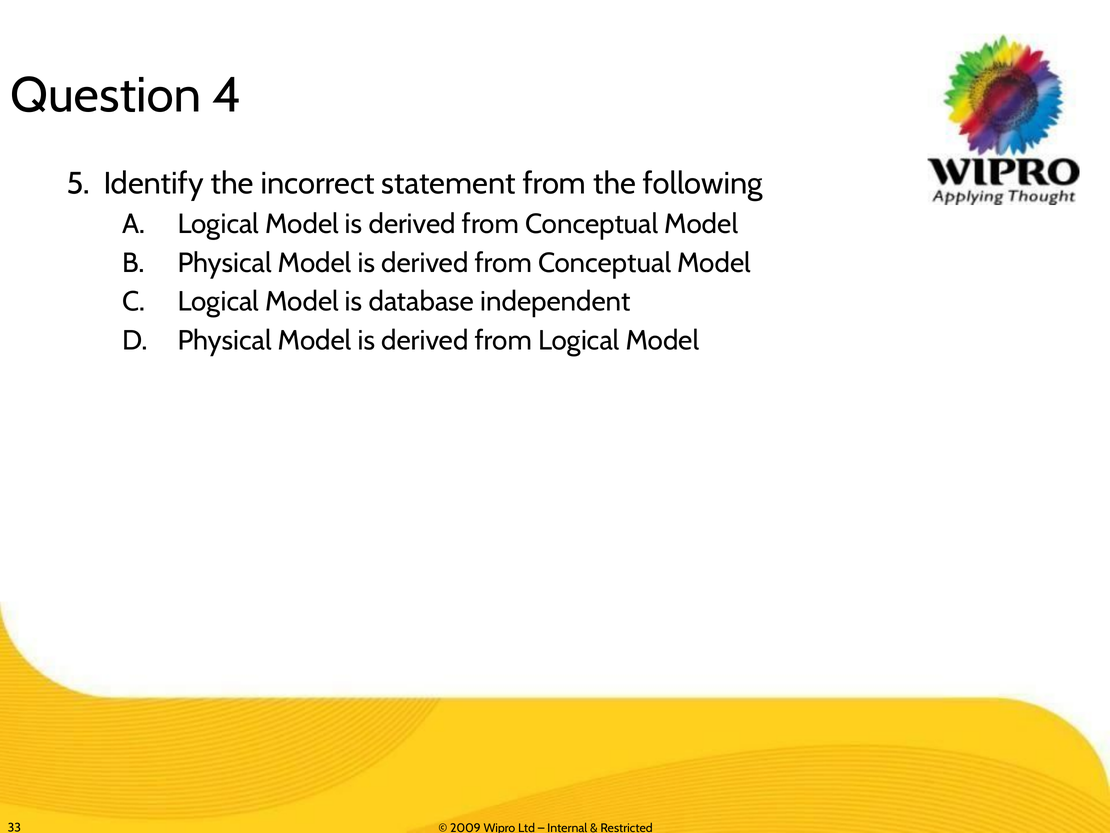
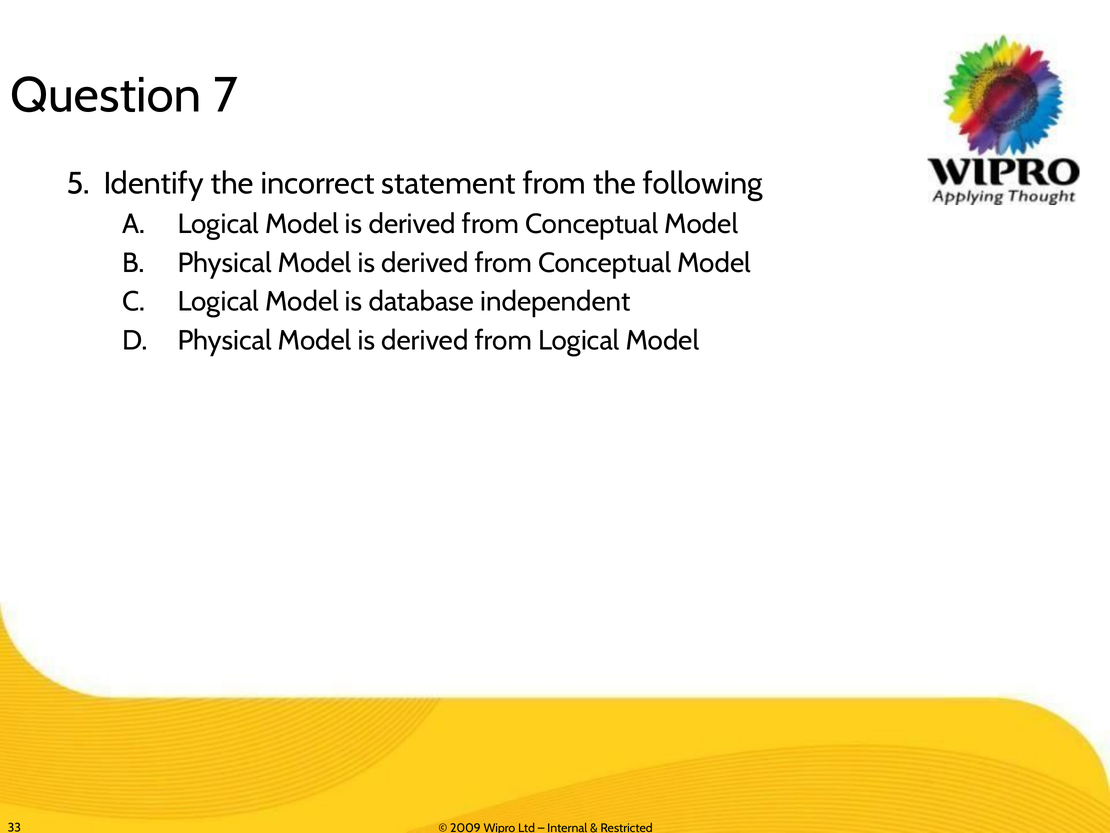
4: 4 -> 7 (226, 95)
